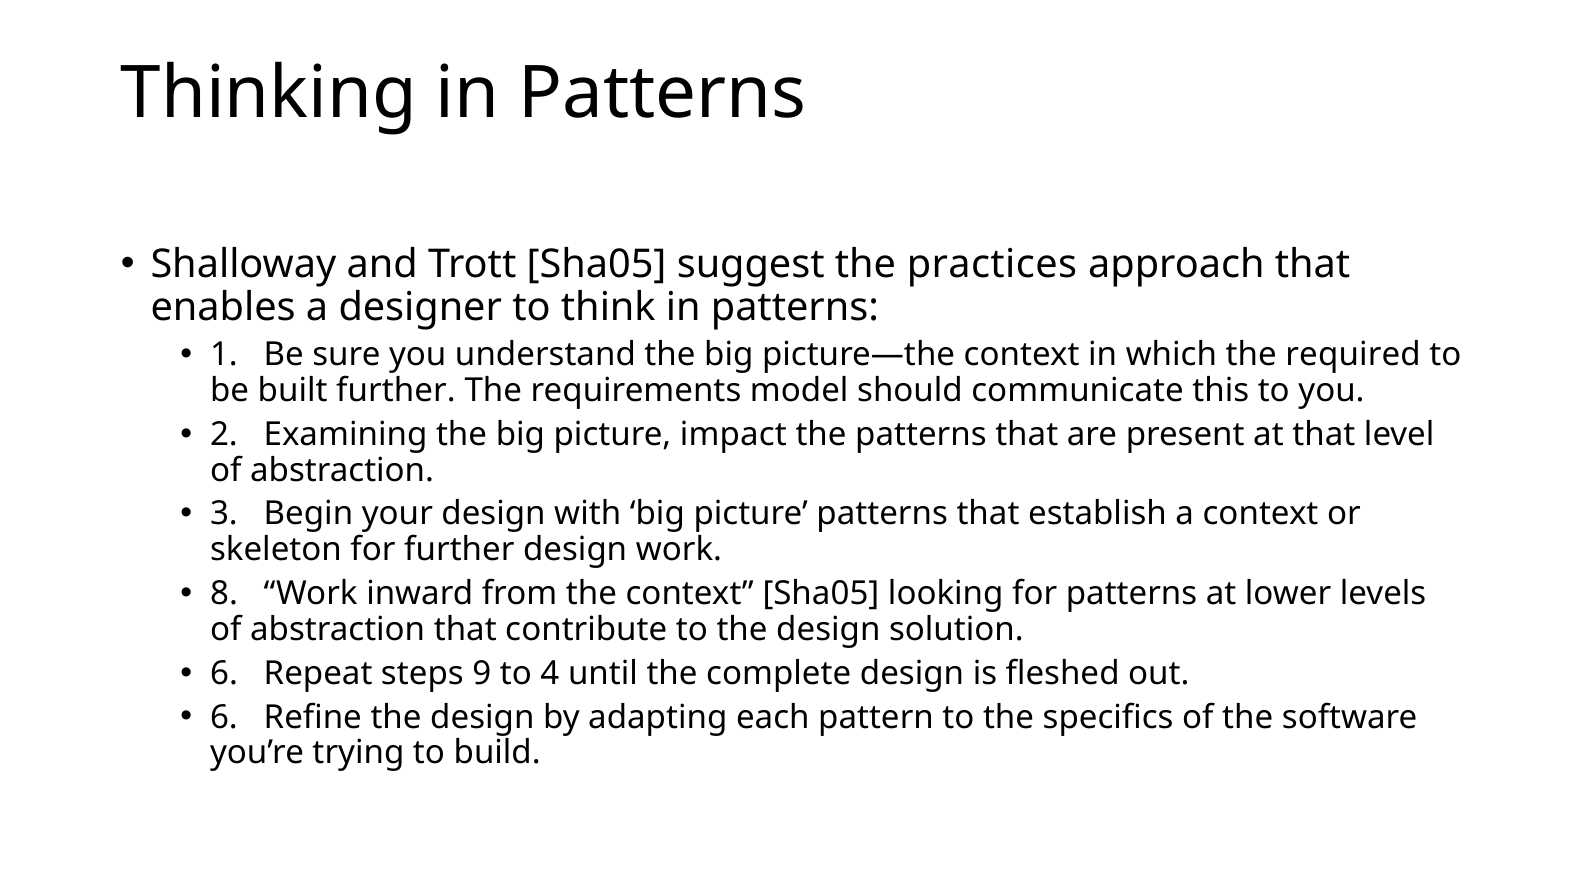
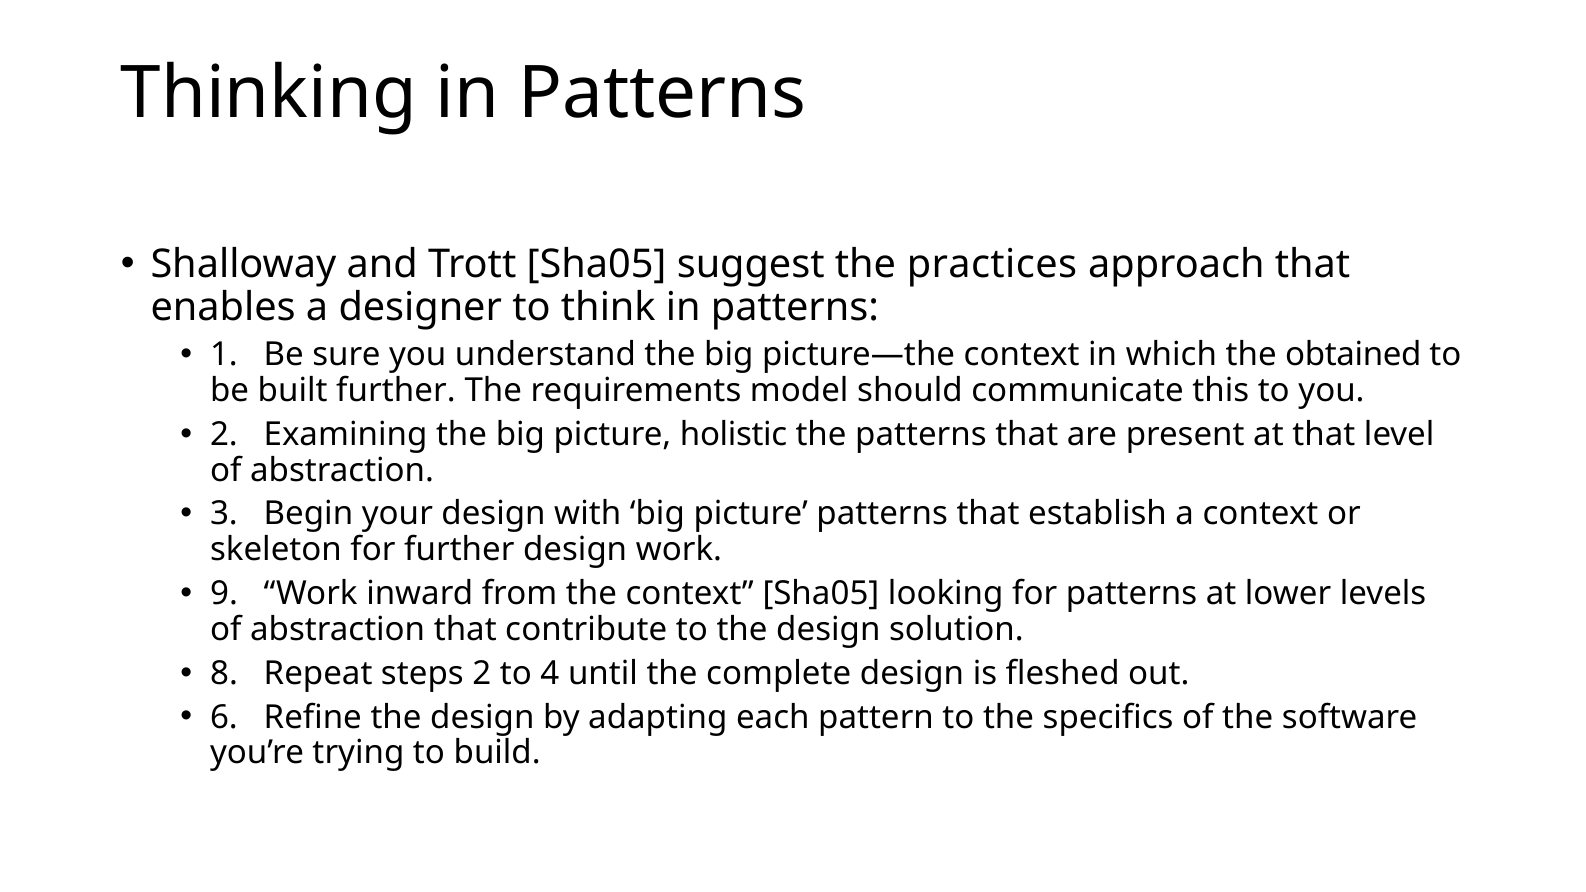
required: required -> obtained (1353, 355)
impact: impact -> holistic (734, 435)
8: 8 -> 9 (224, 594)
6: 6 -> 8 (224, 673)
steps 9: 9 -> 2 (482, 673)
